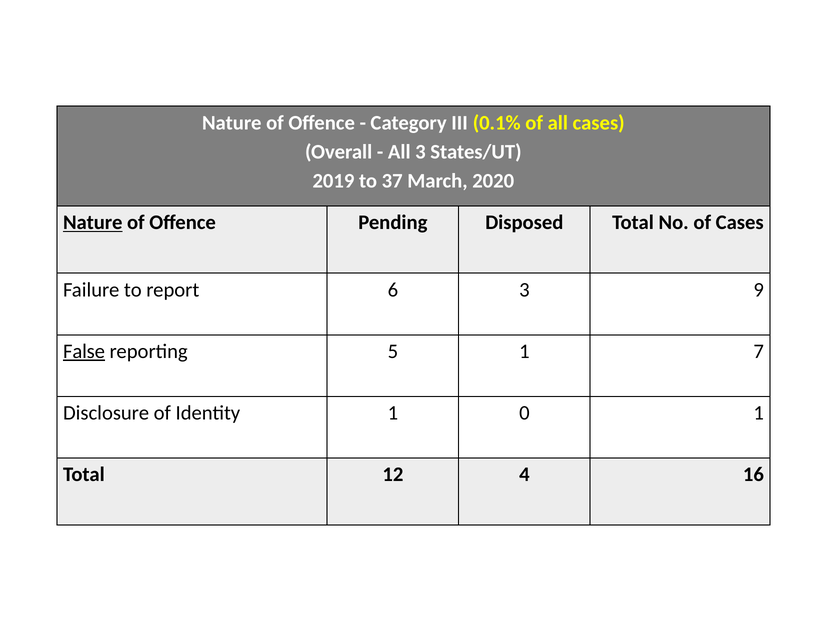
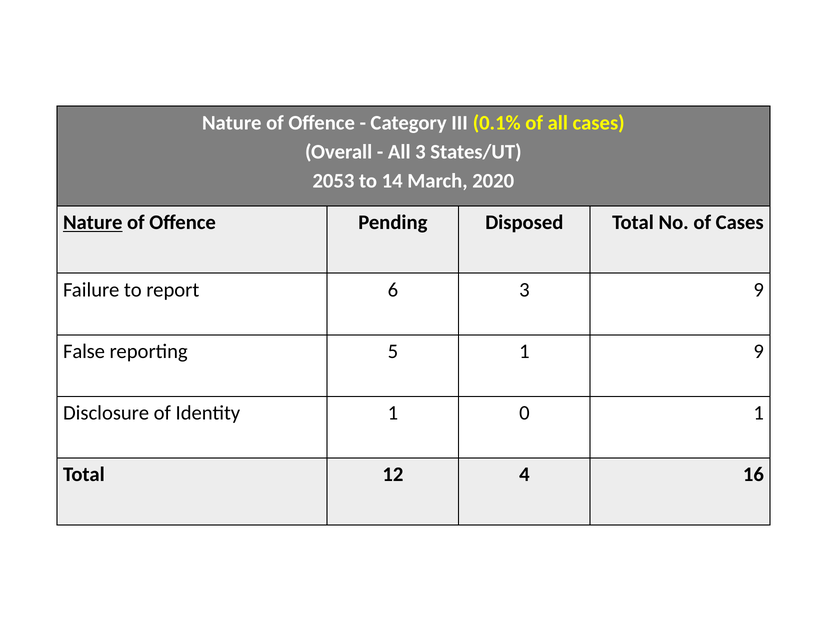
2019: 2019 -> 2053 (333, 181)
37: 37 -> 14 (392, 181)
False underline: present -> none (84, 352)
1 7: 7 -> 9 (759, 352)
